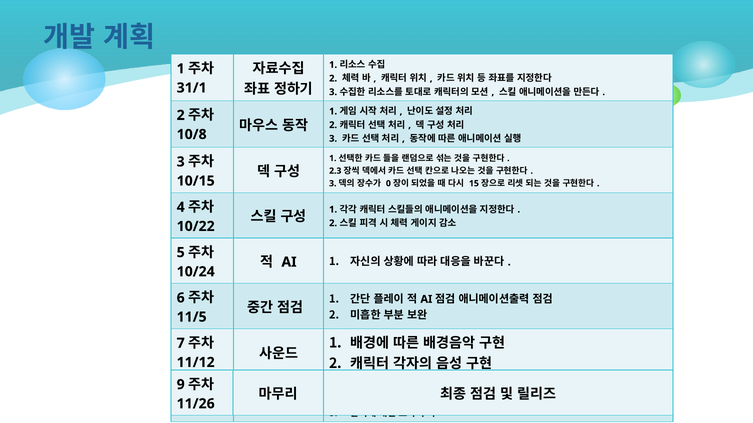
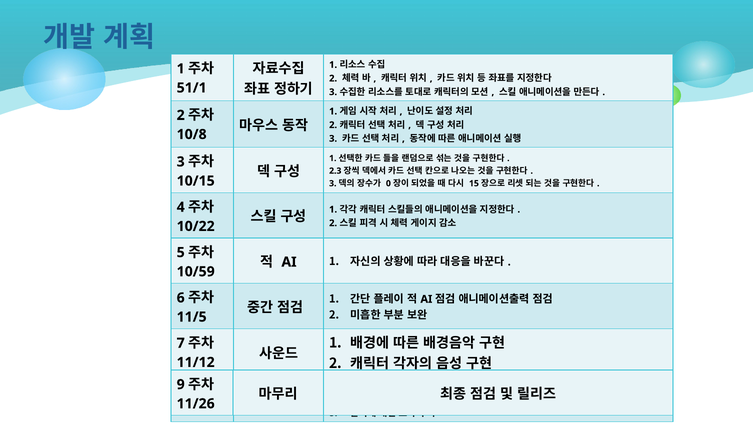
31/1: 31/1 -> 51/1 (192, 88)
10/24: 10/24 -> 10/59 (196, 272)
